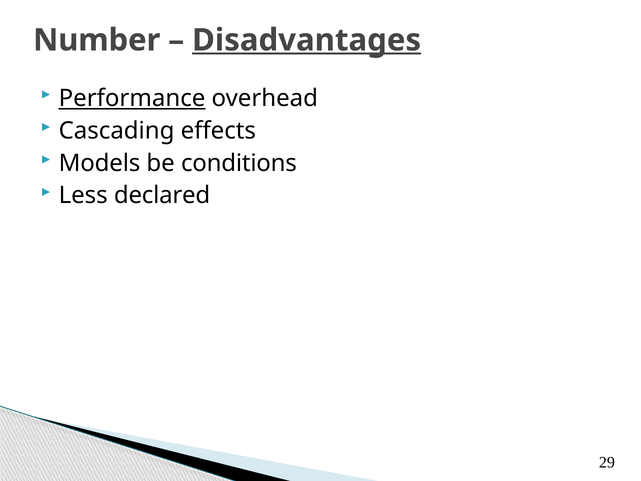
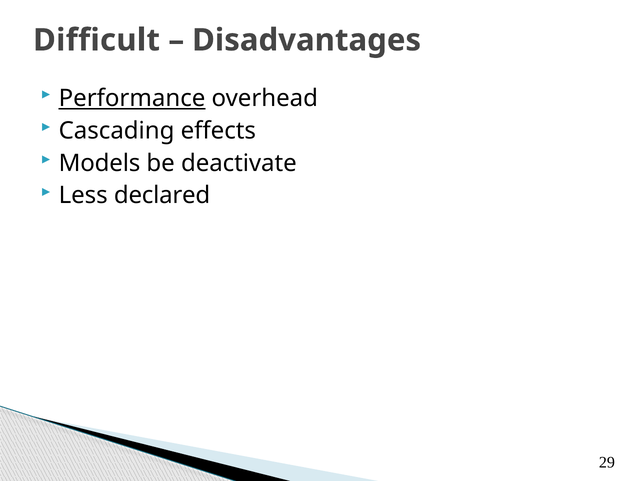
Number: Number -> Difficult (96, 40)
Disadvantages underline: present -> none (307, 40)
conditions: conditions -> deactivate (239, 163)
